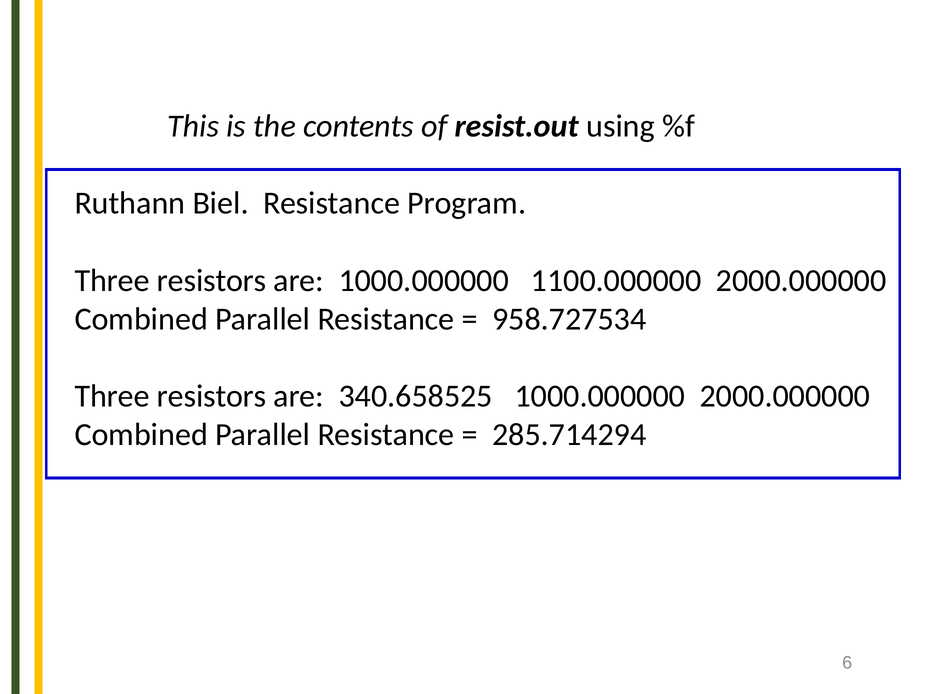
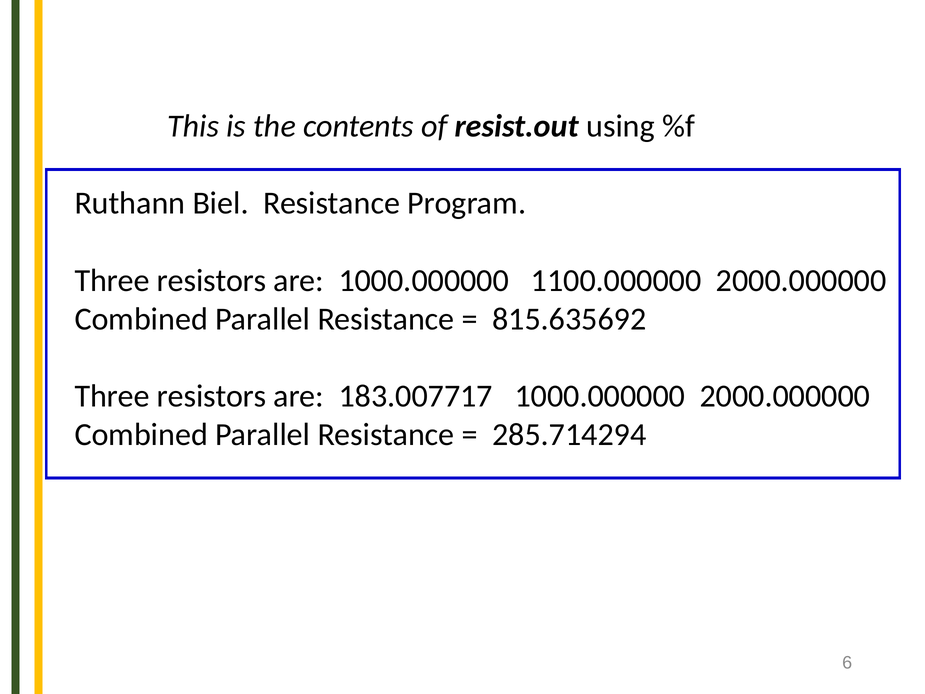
958.727534: 958.727534 -> 815.635692 (569, 319)
340.658525: 340.658525 -> 183.007717 (416, 396)
